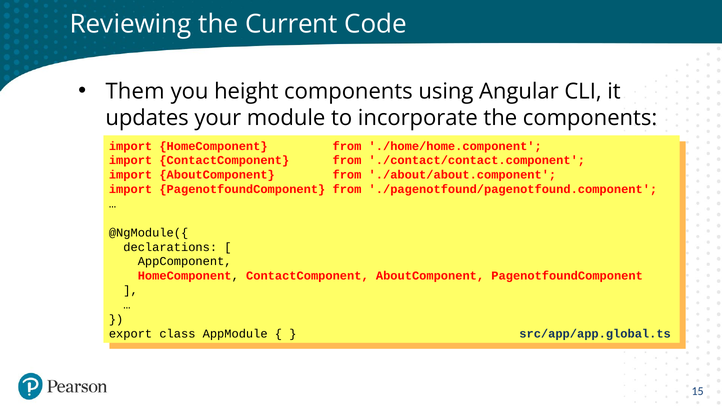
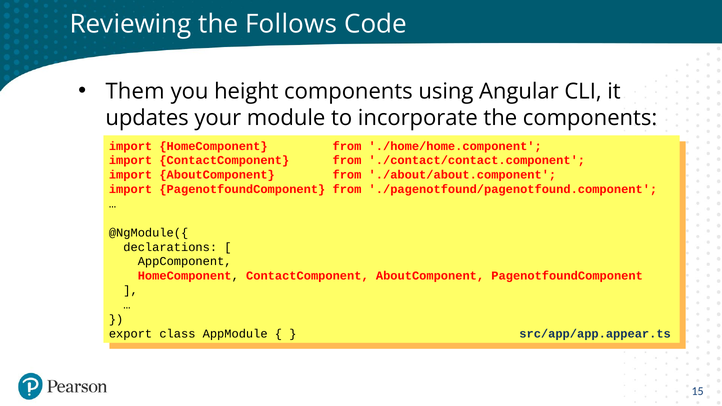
Current: Current -> Follows (291, 24)
src/app/app.global.ts: src/app/app.global.ts -> src/app/app.appear.ts (595, 334)
